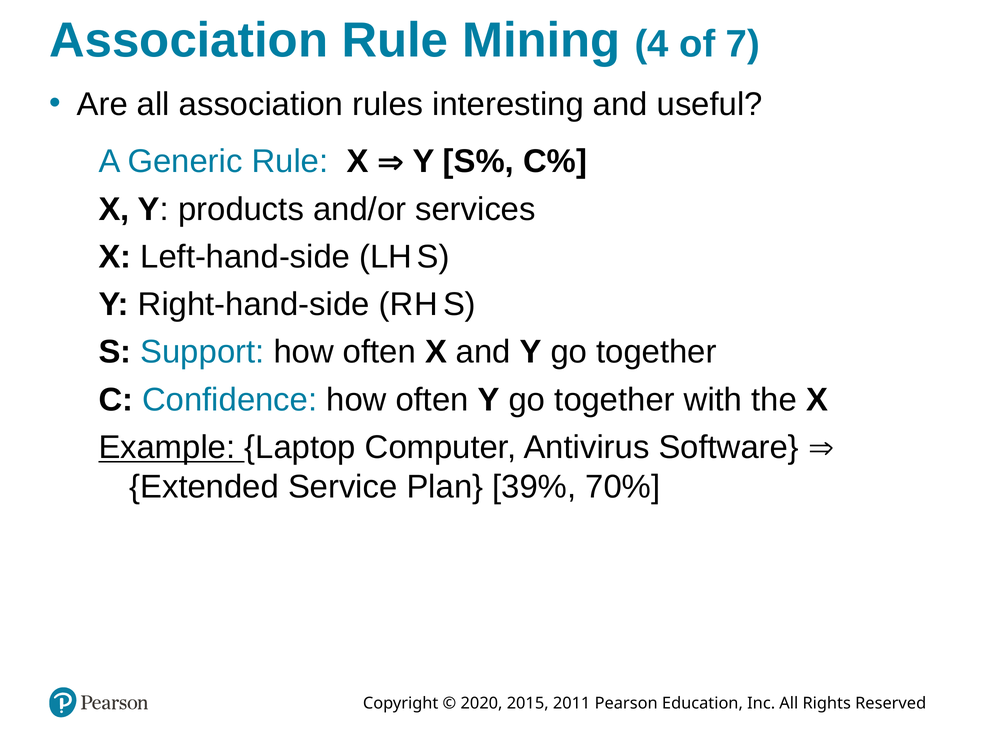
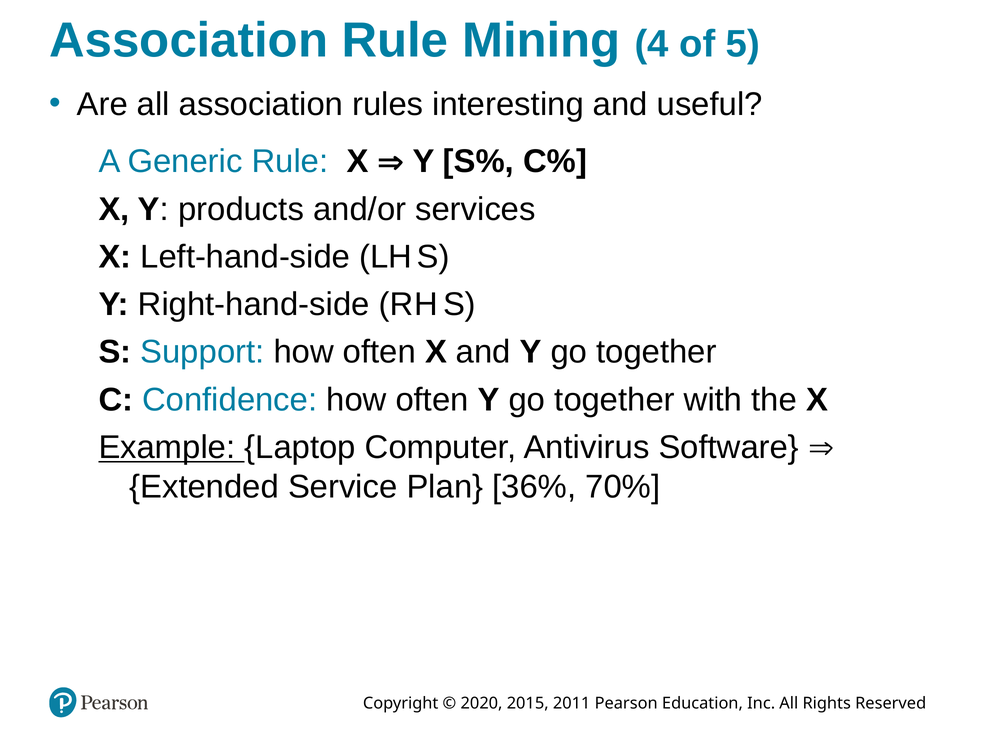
7: 7 -> 5 (743, 44)
39%: 39% -> 36% (534, 487)
